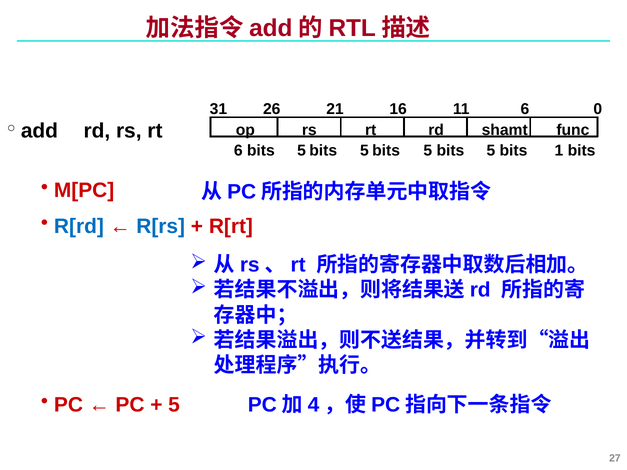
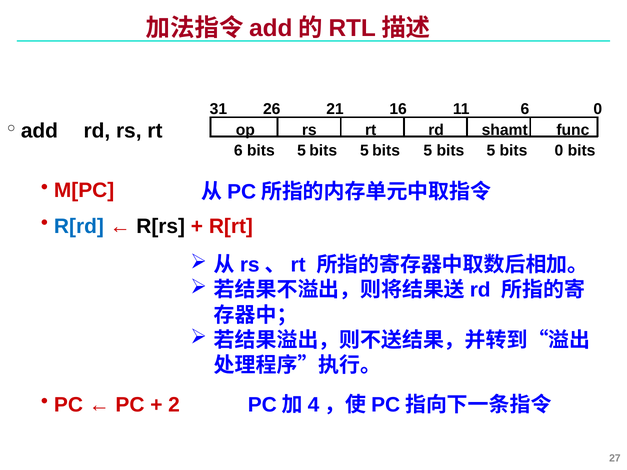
bits 1: 1 -> 0 (559, 151)
R[rs colour: blue -> black (161, 226)
5: 5 -> 2 (174, 405)
